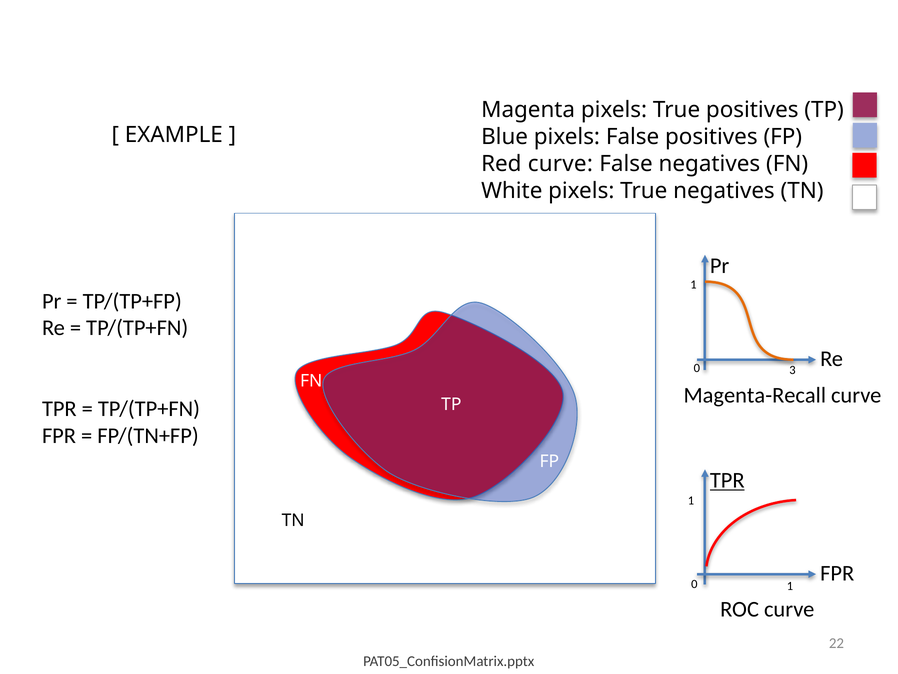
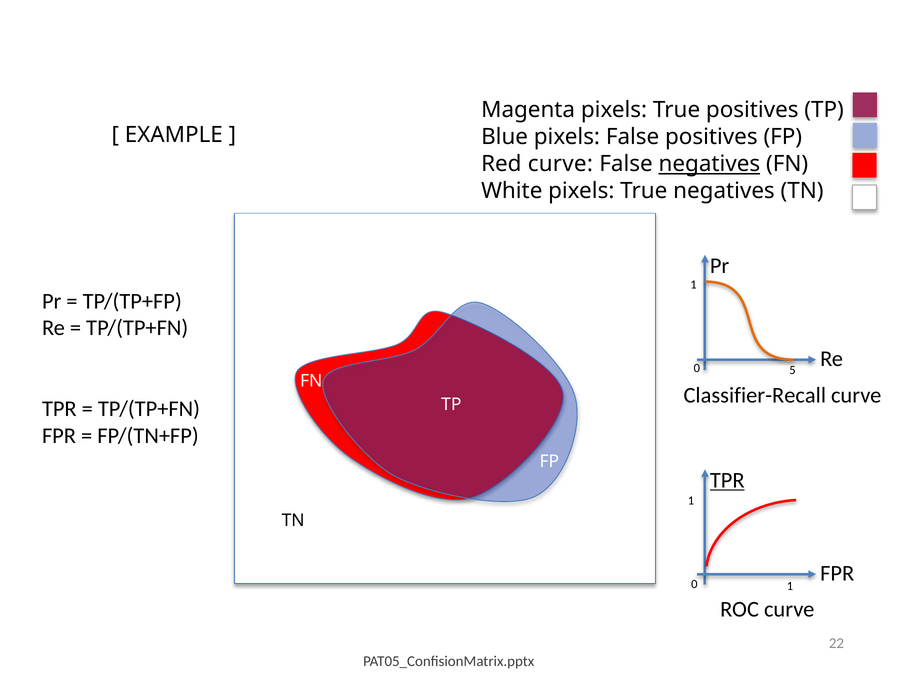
negatives underline: none -> present (709, 164)
3: 3 -> 5 (793, 370)
Magenta-Recall: Magenta-Recall -> Classifier-Recall (755, 395)
